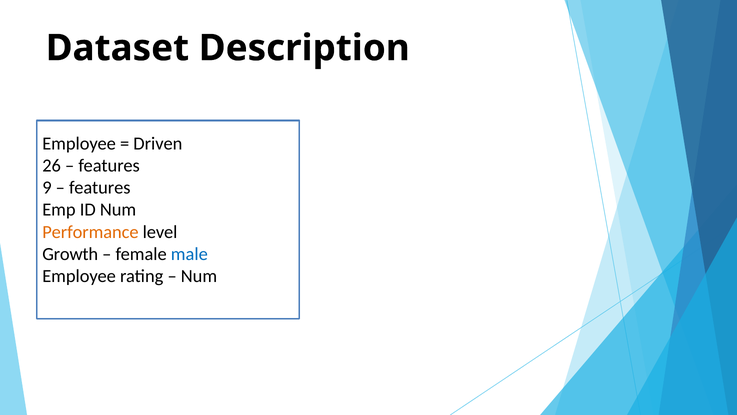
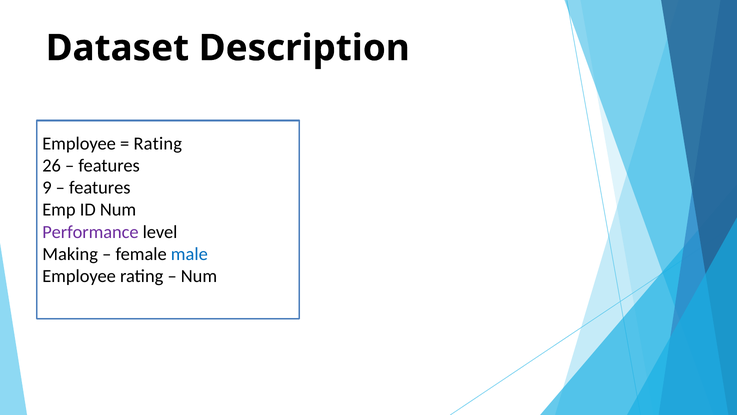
Driven: Driven -> Rating (158, 143)
Performance colour: orange -> purple (90, 232)
Growth: Growth -> Making (70, 254)
